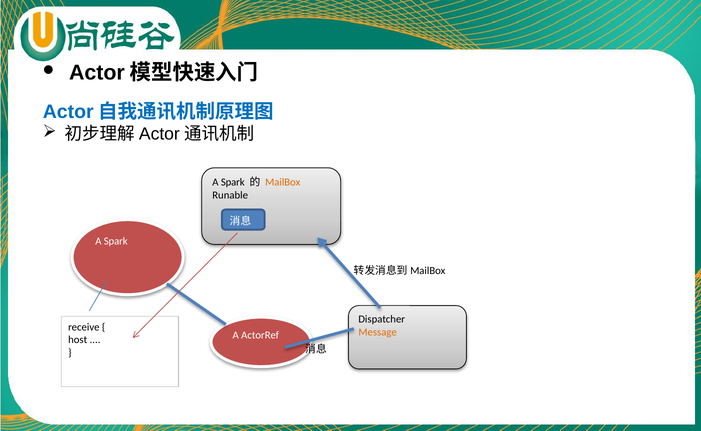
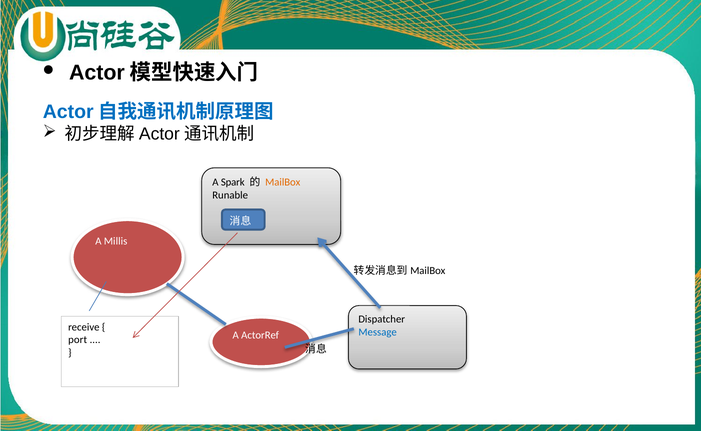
Spark: Spark -> Millis (116, 241)
Message colour: orange -> blue (378, 332)
host: host -> port (78, 340)
